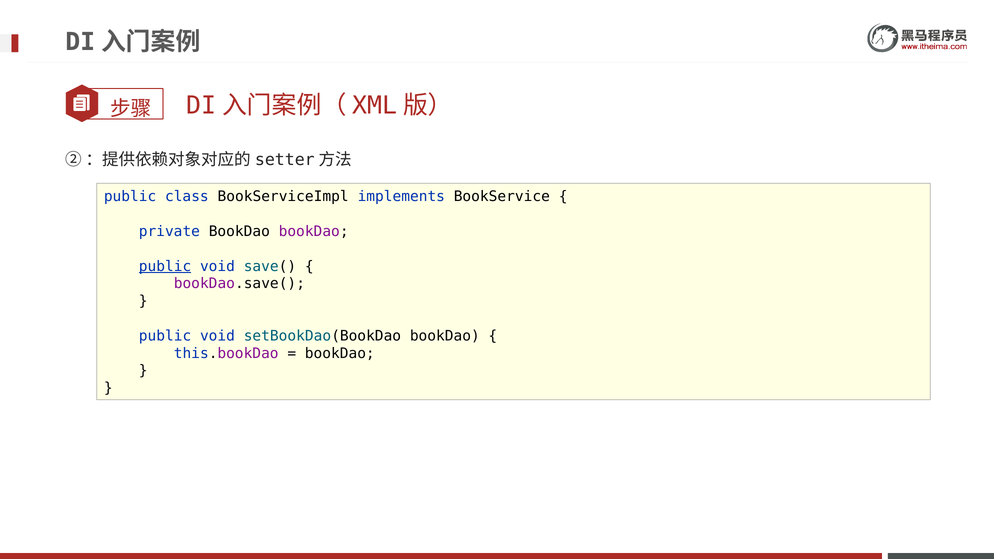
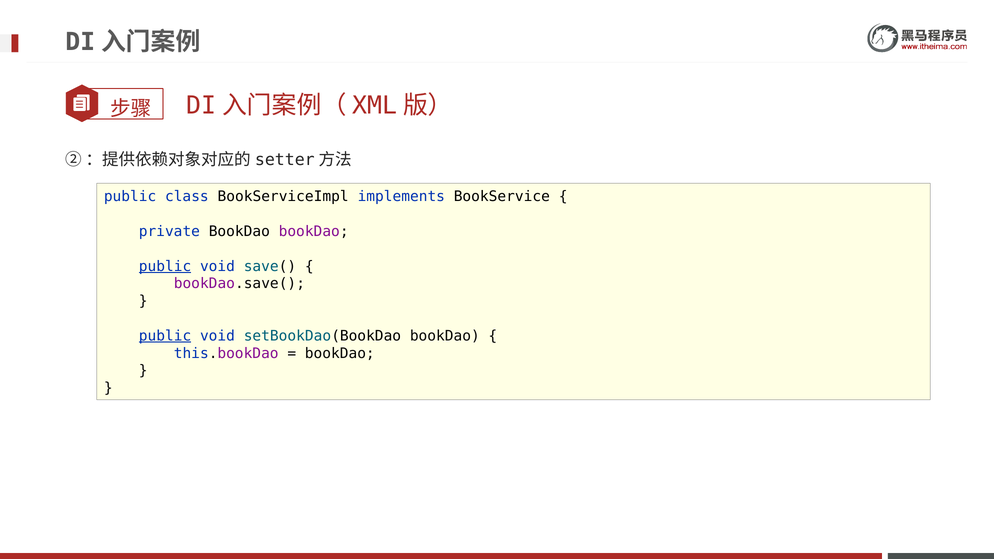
public underline: none -> present (165, 336)
